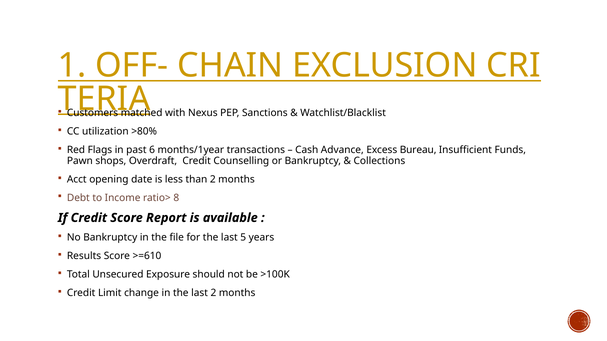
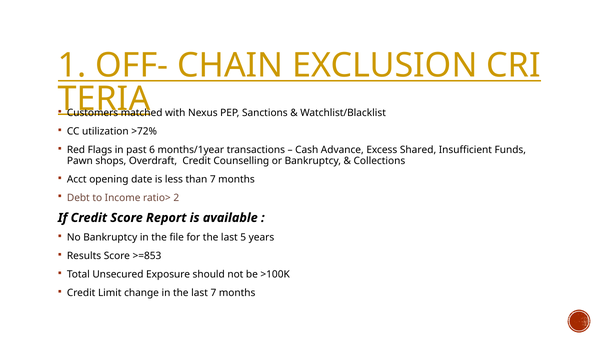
>80%: >80% -> >72% (144, 132)
Bureau: Bureau -> Shared (418, 150)
than 2: 2 -> 7 (213, 180)
8: 8 -> 2 (176, 198)
>=610: >=610 -> >=853 (147, 256)
last 2: 2 -> 7 (213, 293)
